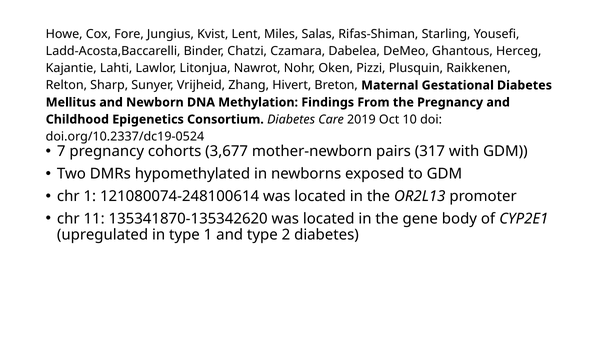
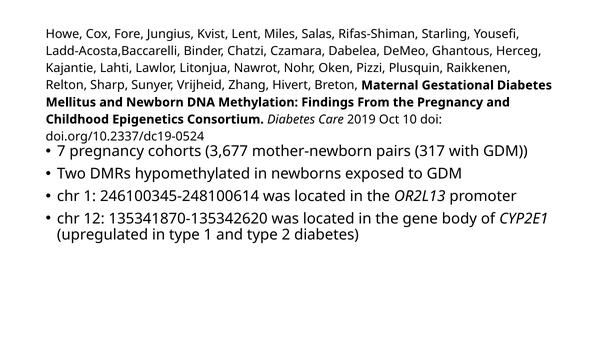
121080074-248100614: 121080074-248100614 -> 246100345-248100614 (180, 197)
11: 11 -> 12 (94, 219)
